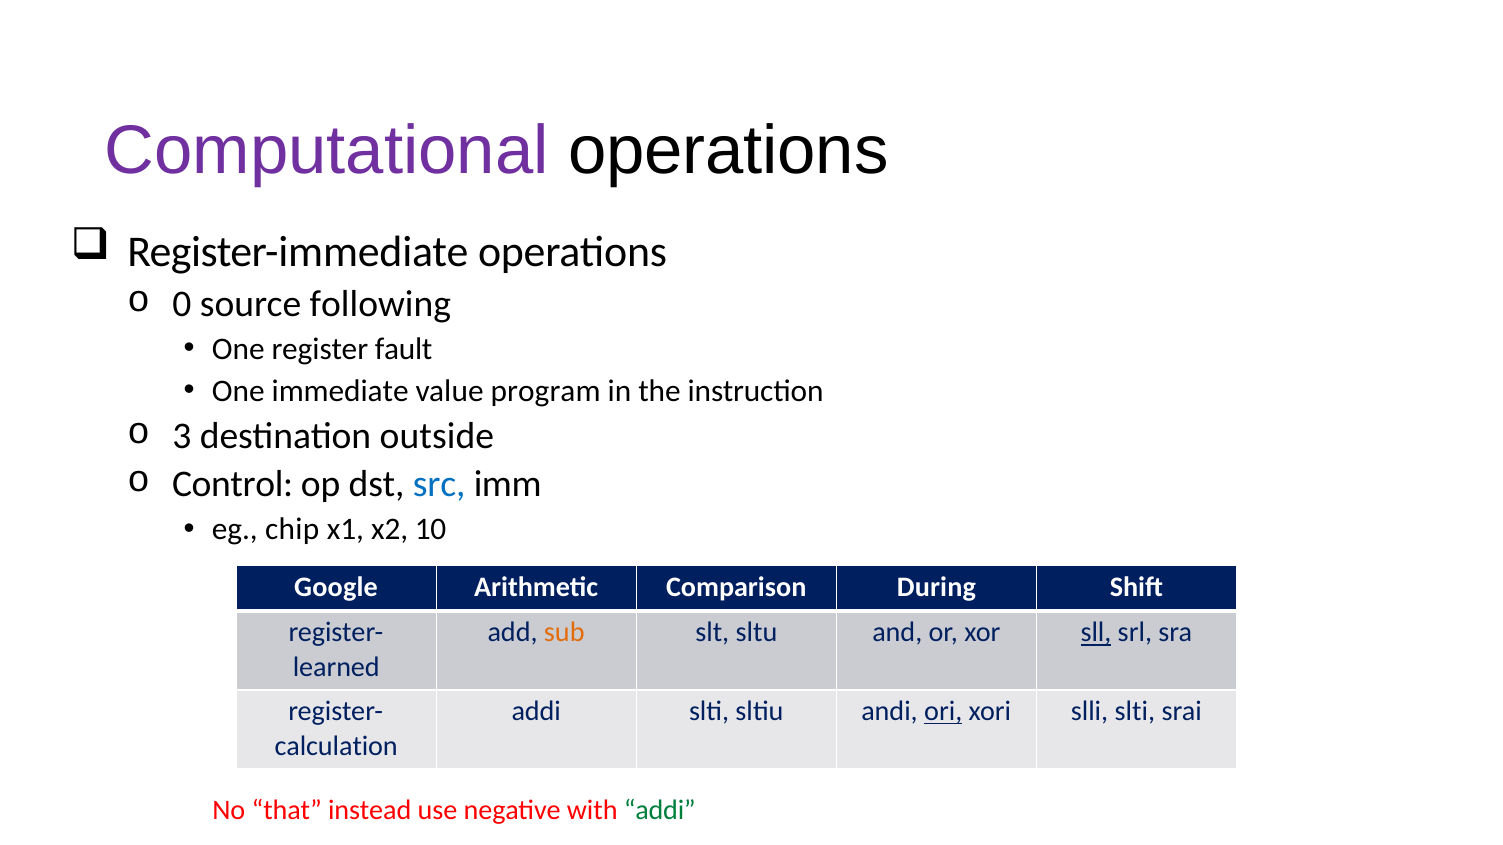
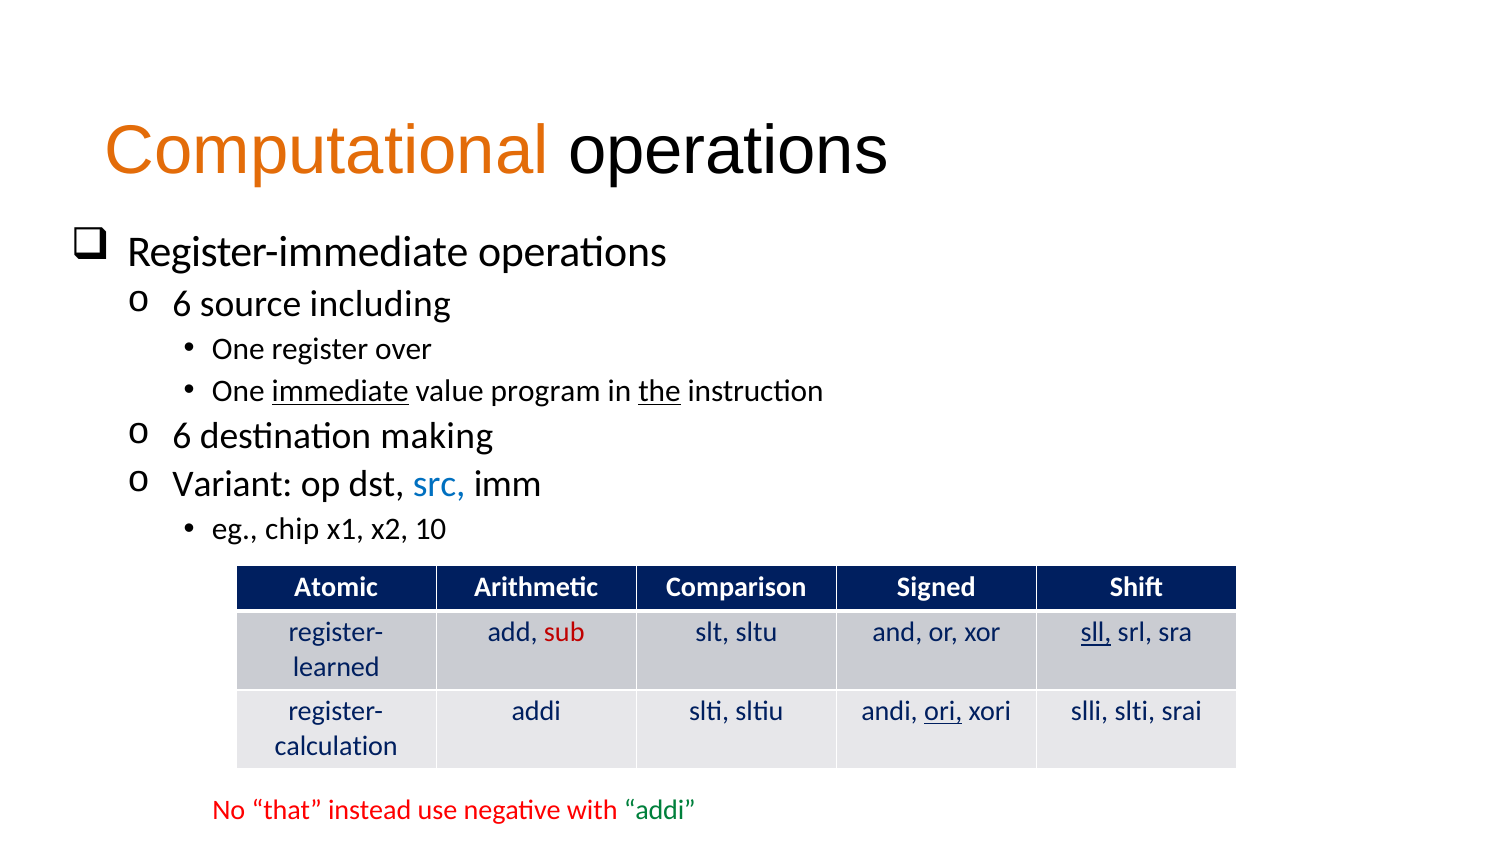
Computational colour: purple -> orange (327, 151)
0: 0 -> 6 (182, 304)
following: following -> including (380, 304)
fault: fault -> over (404, 350)
immediate underline: none -> present (340, 391)
the underline: none -> present (660, 391)
3: 3 -> 6 (182, 436)
outside: outside -> making (437, 436)
Control: Control -> Variant (232, 484)
Google: Google -> Atomic (336, 587)
During: During -> Signed (936, 587)
sub colour: orange -> red (564, 633)
